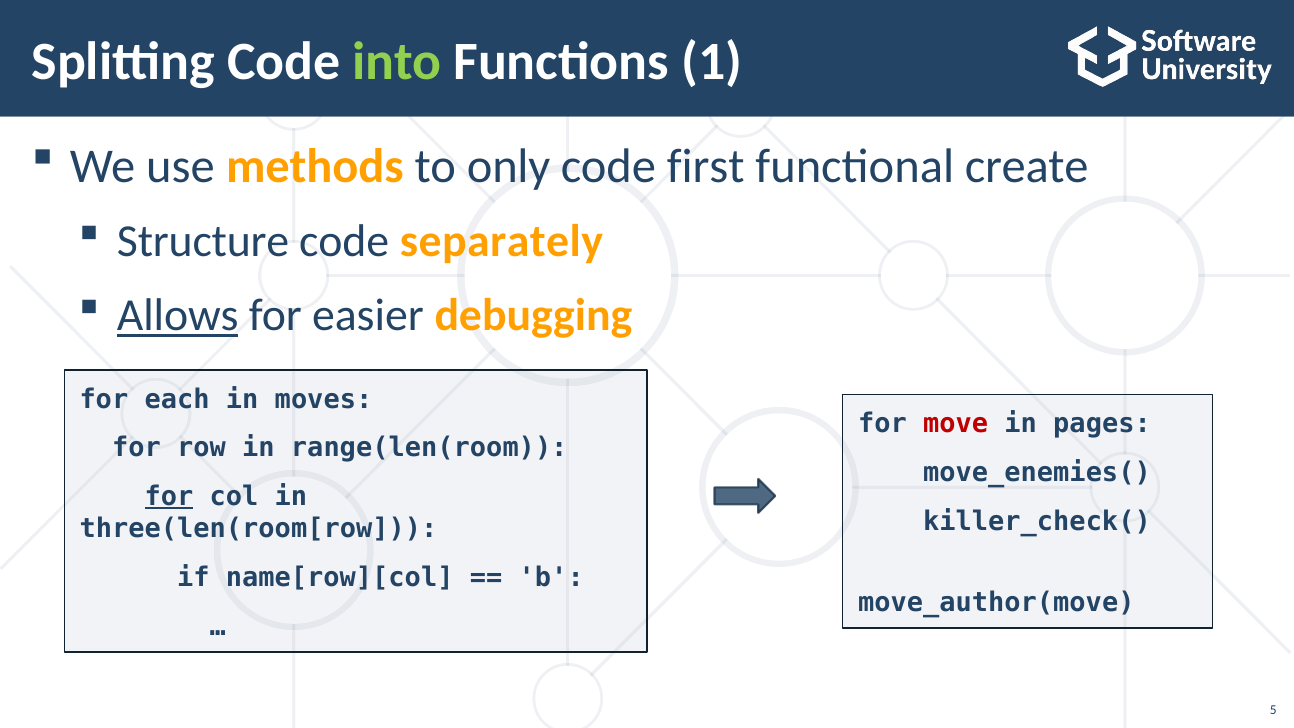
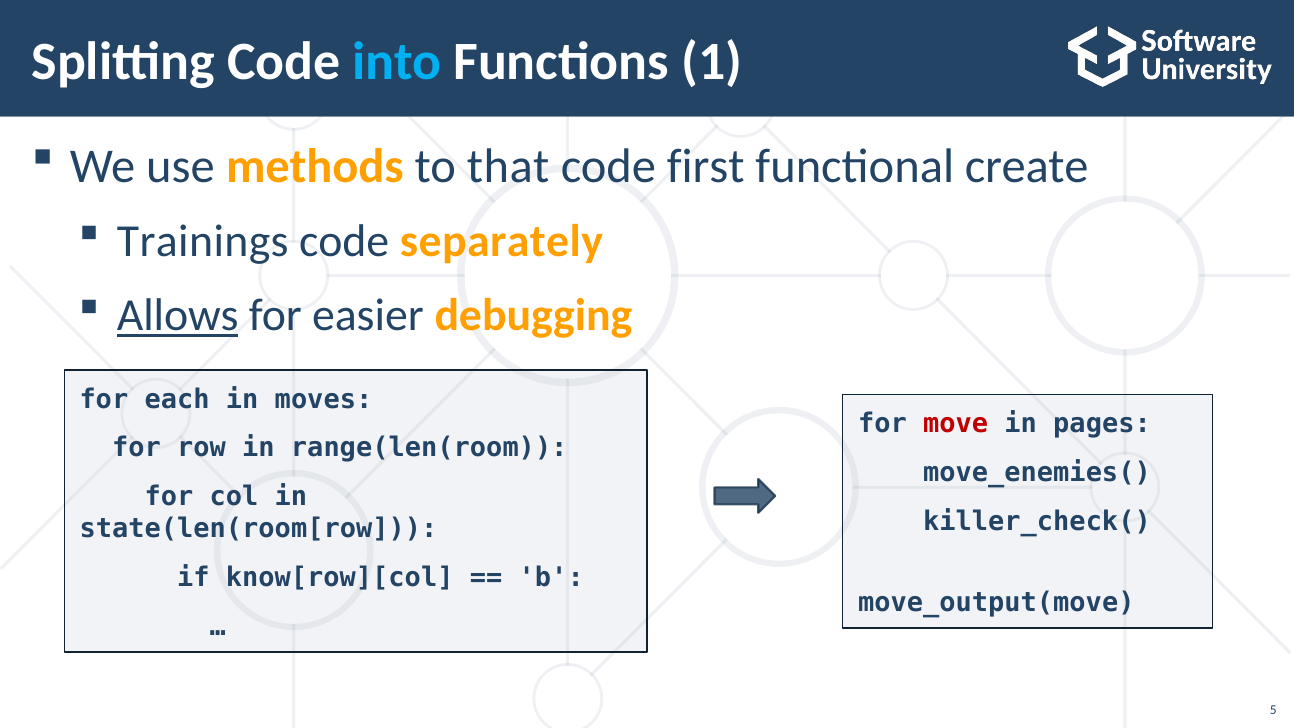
into colour: light green -> light blue (397, 61)
only: only -> that (508, 166)
Structure: Structure -> Trainings (203, 242)
for underline: present -> none (169, 497)
three(len(room[row: three(len(room[row -> state(len(room[row (258, 529)
name[row][col: name[row][col -> know[row][col (340, 577)
move_author(move: move_author(move -> move_output(move (996, 602)
